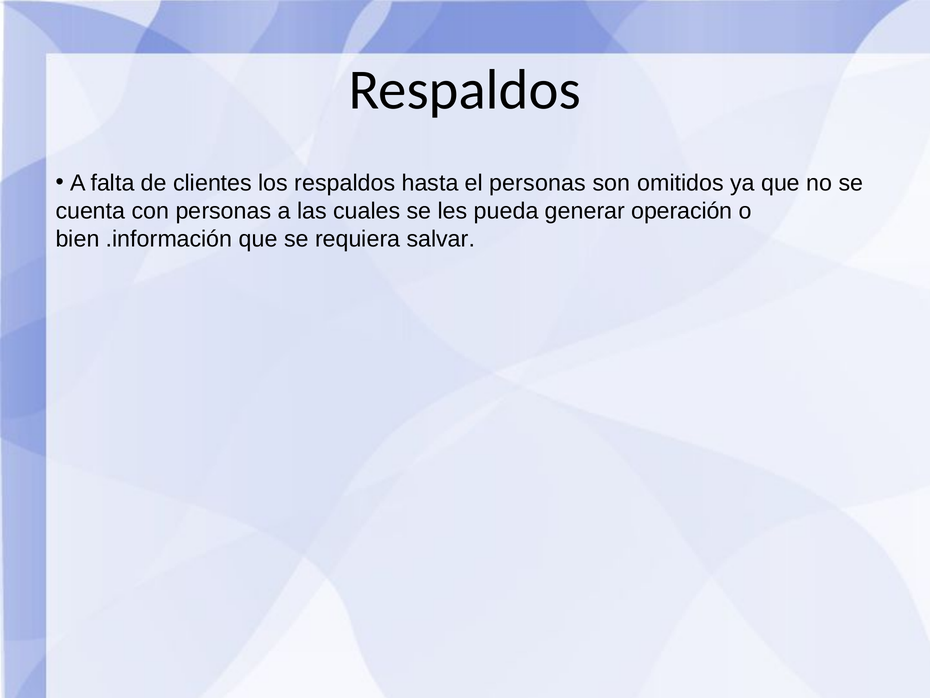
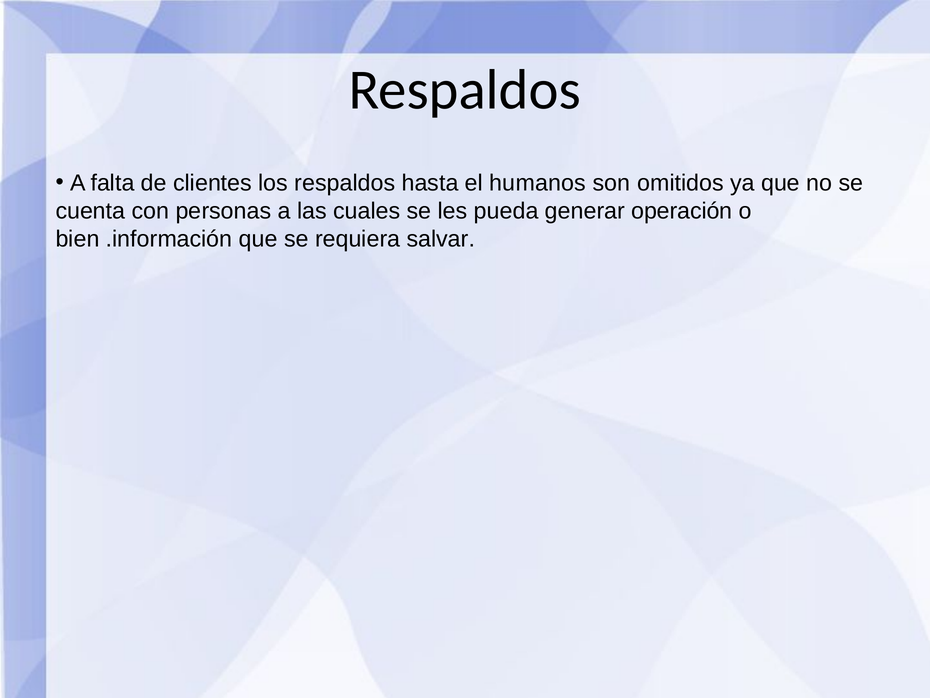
el personas: personas -> humanos (538, 183)
